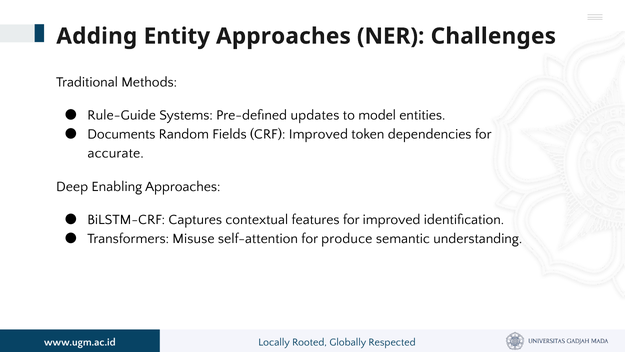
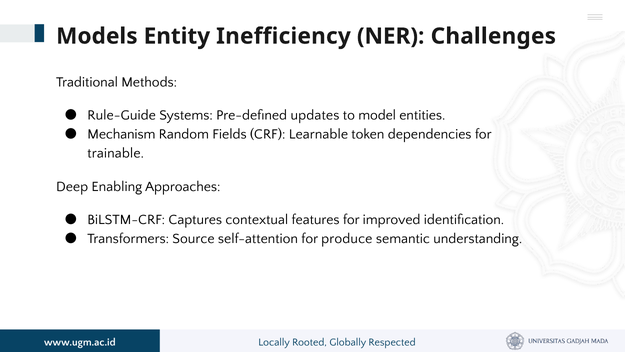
Adding: Adding -> Models (97, 36)
Entity Approaches: Approaches -> Inefficiency (283, 36)
Documents: Documents -> Mechanism (121, 134)
CRF Improved: Improved -> Learnable (318, 134)
accurate: accurate -> trainable (116, 153)
Misuse: Misuse -> Source (193, 238)
